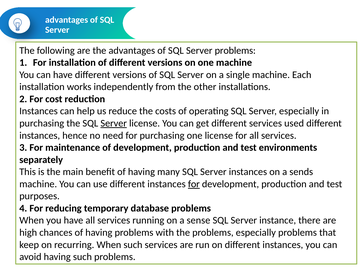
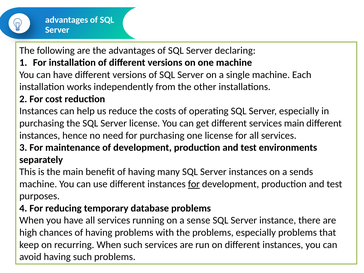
Server problems: problems -> declaring (235, 50)
Server underline: present -> none (114, 123)
services used: used -> main (294, 123)
